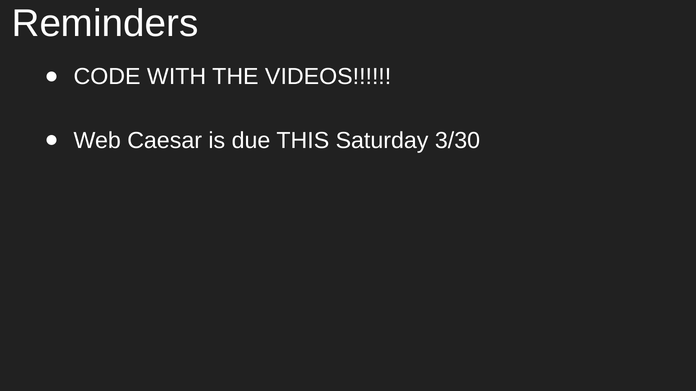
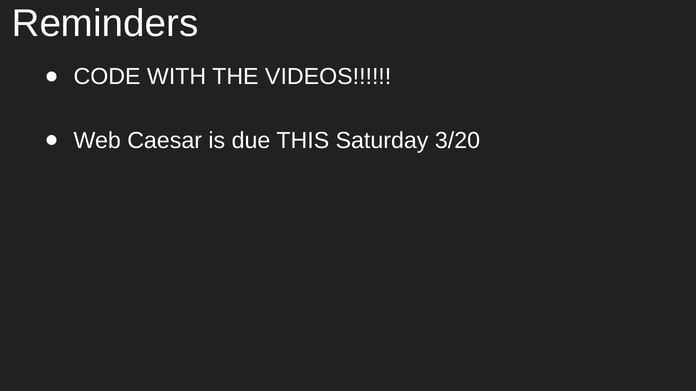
3/30: 3/30 -> 3/20 (458, 141)
